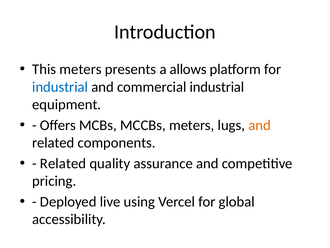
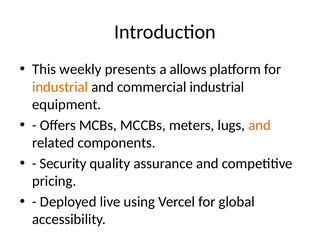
This meters: meters -> weekly (81, 69)
industrial colour: blue -> orange (60, 87)
Related: Related -> Security (63, 163)
